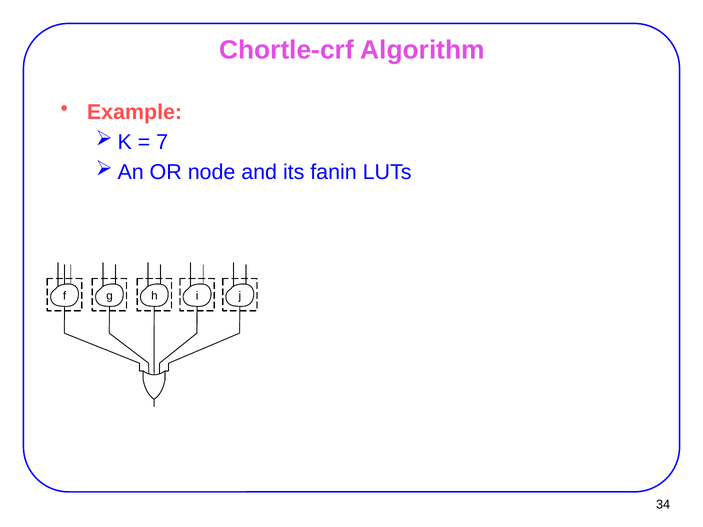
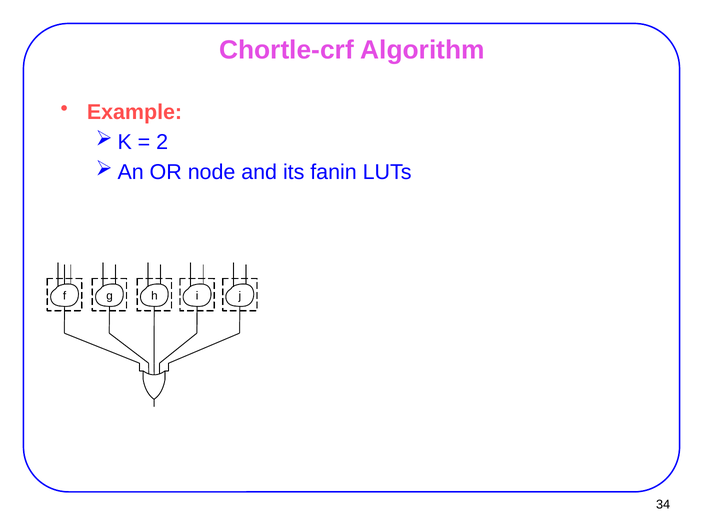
7: 7 -> 2 (162, 142)
